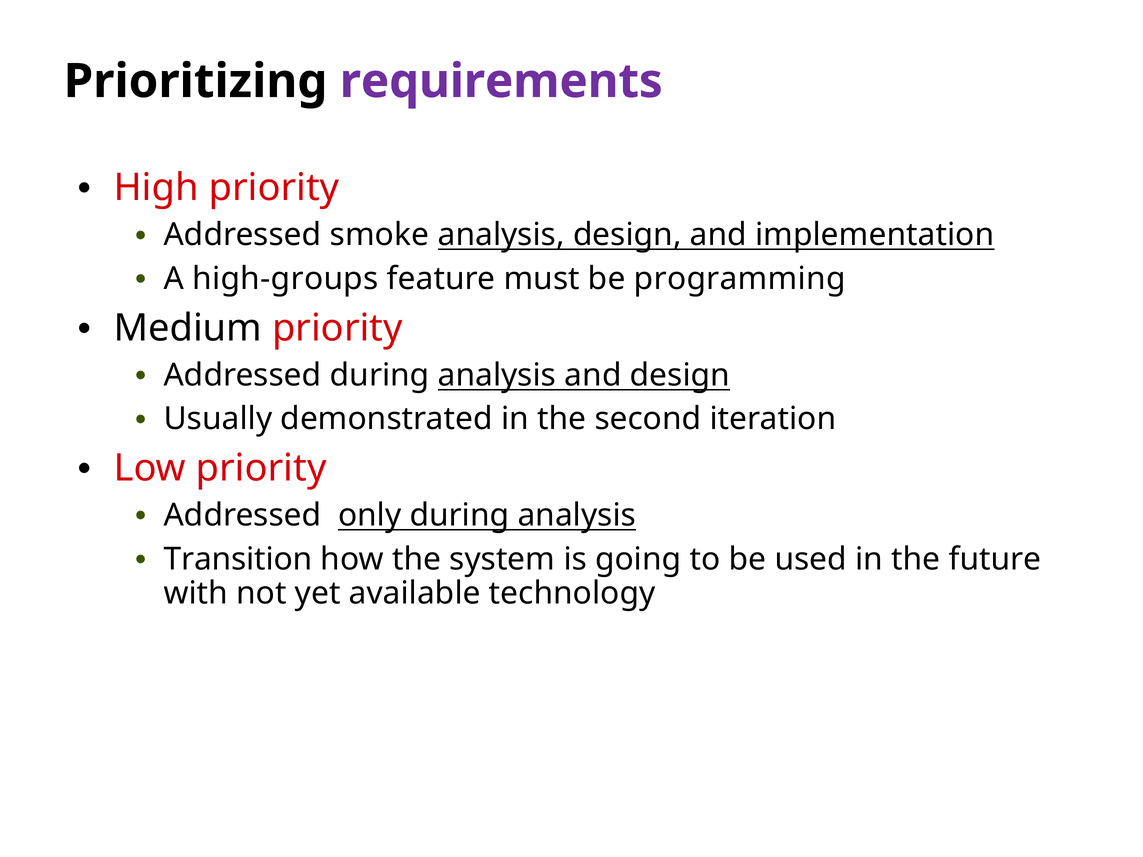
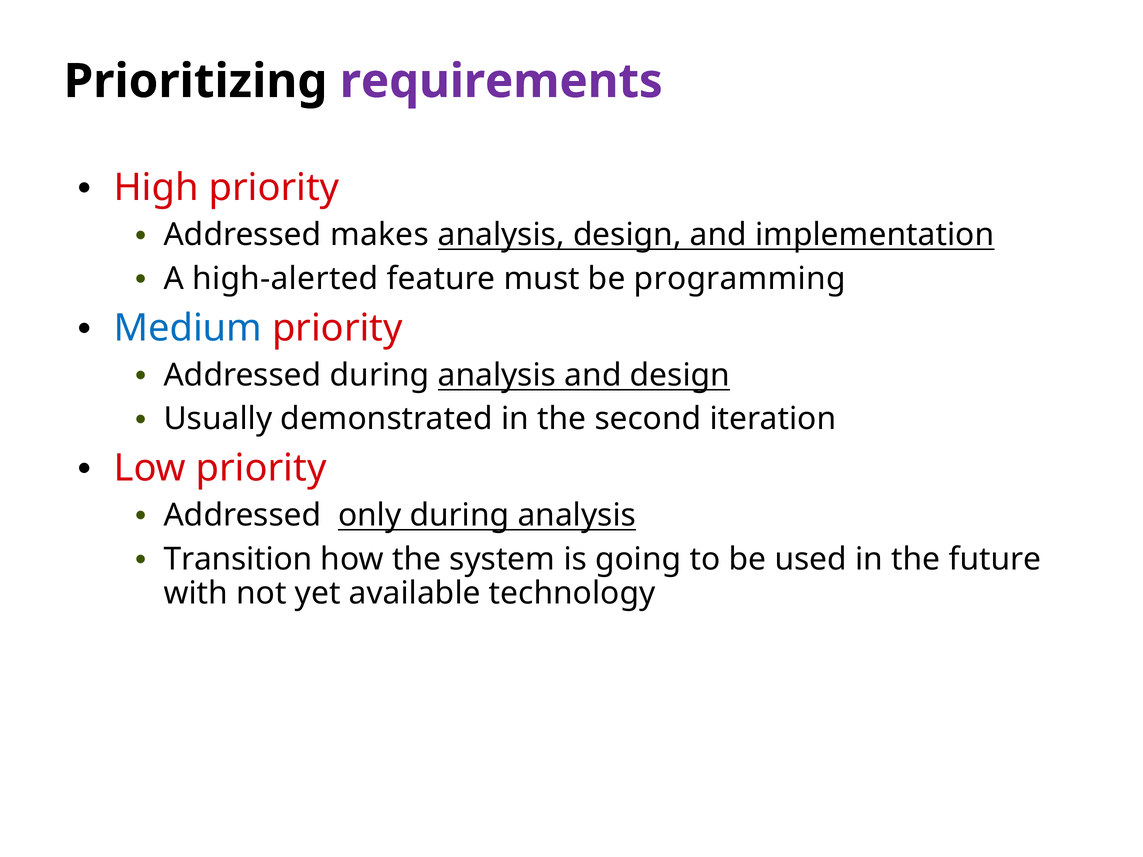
smoke: smoke -> makes (379, 235)
high-groups: high-groups -> high-alerted (285, 279)
Medium colour: black -> blue (188, 328)
